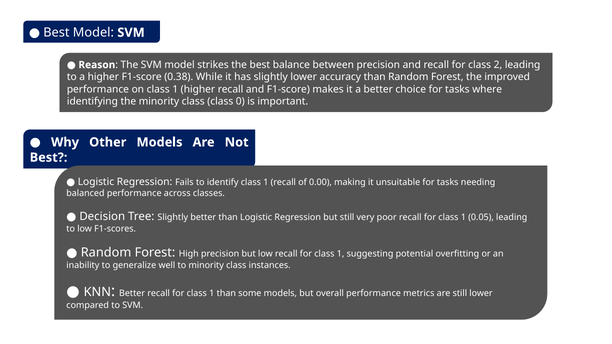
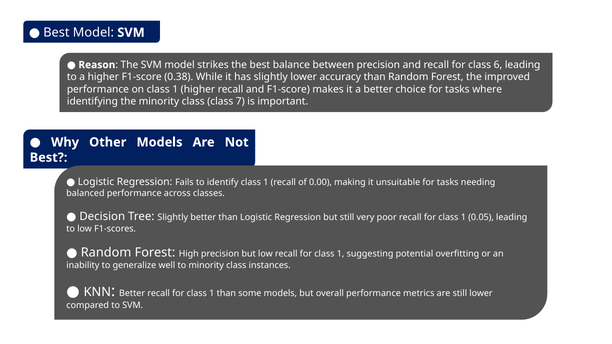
2: 2 -> 6 (498, 65)
0: 0 -> 7 (240, 102)
